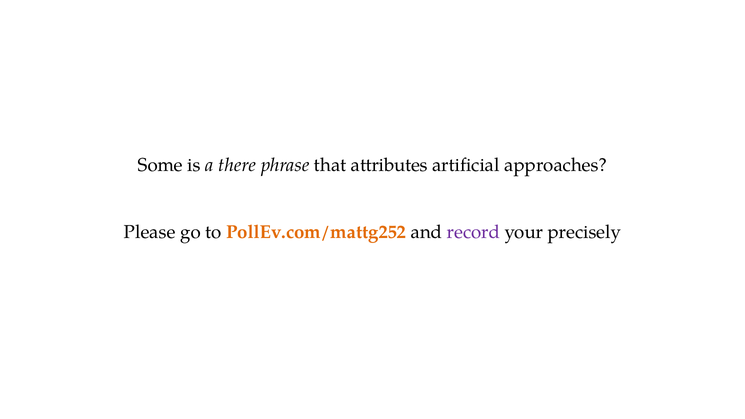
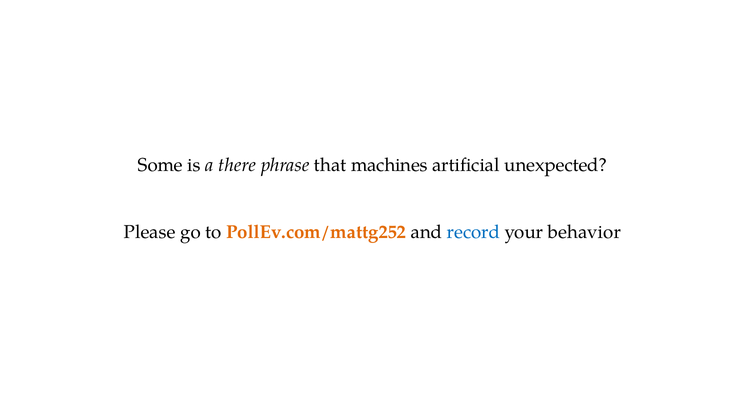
attributes: attributes -> machines (389, 165)
approaches: approaches -> unexpected (556, 165)
record colour: purple -> blue (474, 232)
precisely: precisely -> behavior (584, 232)
